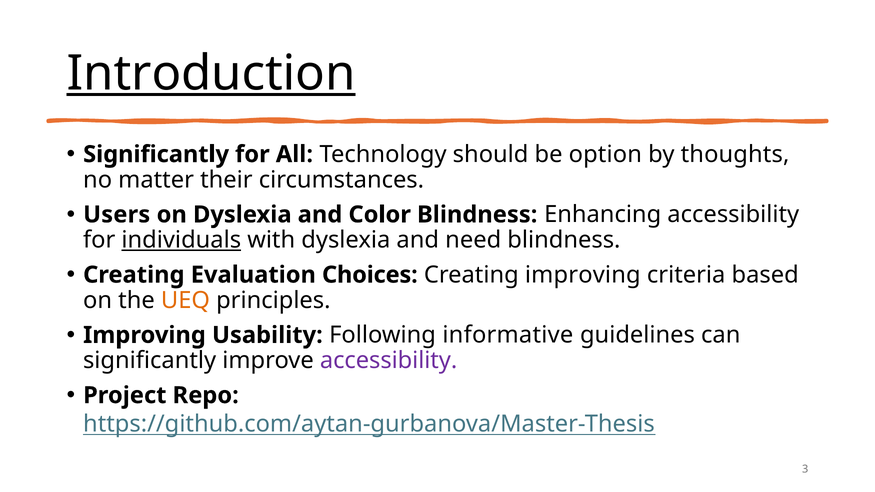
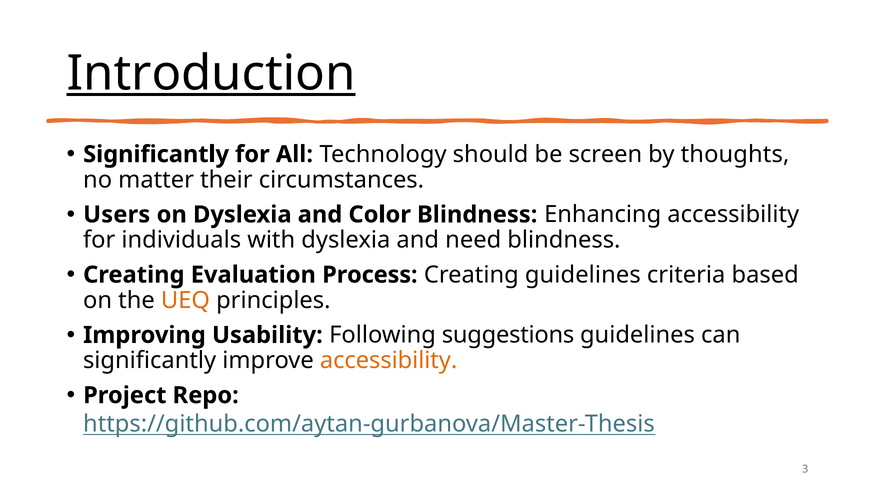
option: option -> screen (605, 154)
individuals underline: present -> none (181, 240)
Choices: Choices -> Process (370, 275)
Creating improving: improving -> guidelines (583, 275)
informative: informative -> suggestions (508, 335)
accessibility colour: purple -> orange (389, 361)
